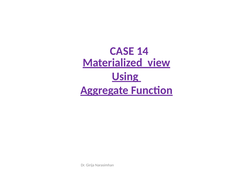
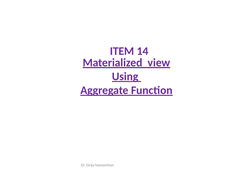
CASE: CASE -> ITEM (122, 51)
